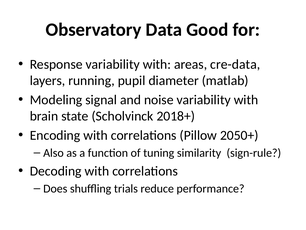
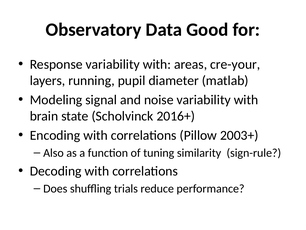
cre-data: cre-data -> cre-your (235, 64)
2018+: 2018+ -> 2016+ (176, 116)
2050+: 2050+ -> 2003+ (239, 135)
